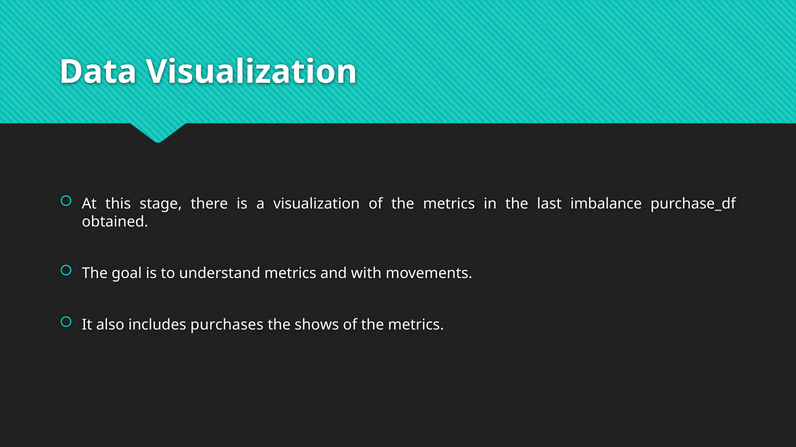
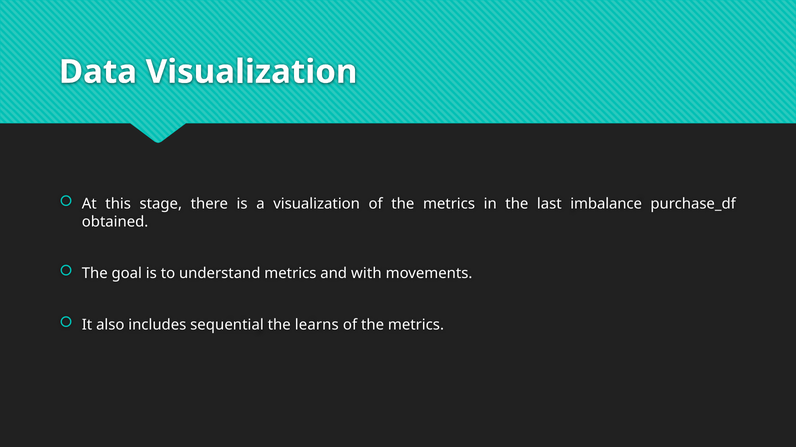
purchases: purchases -> sequential (227, 326)
shows: shows -> learns (317, 326)
